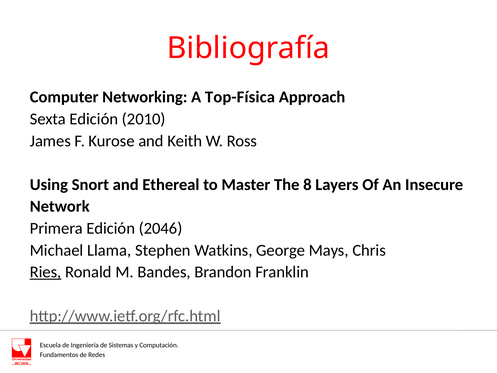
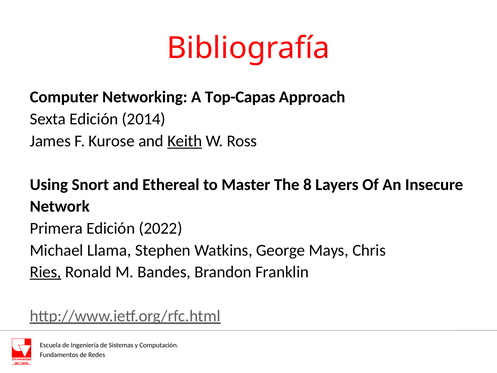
Top-Física: Top-Física -> Top-Capas (240, 97)
2010: 2010 -> 2014 (144, 119)
Keith underline: none -> present (185, 141)
2046: 2046 -> 2022 (161, 228)
